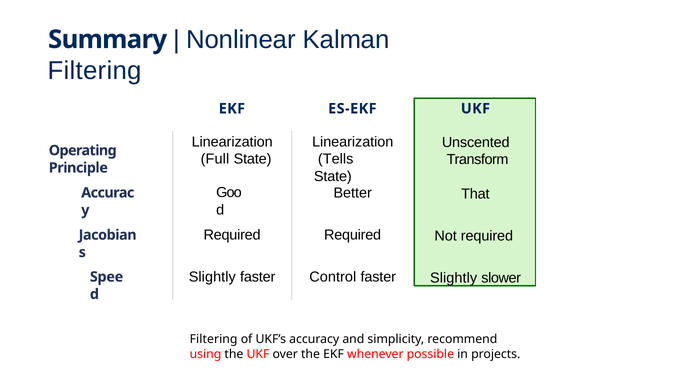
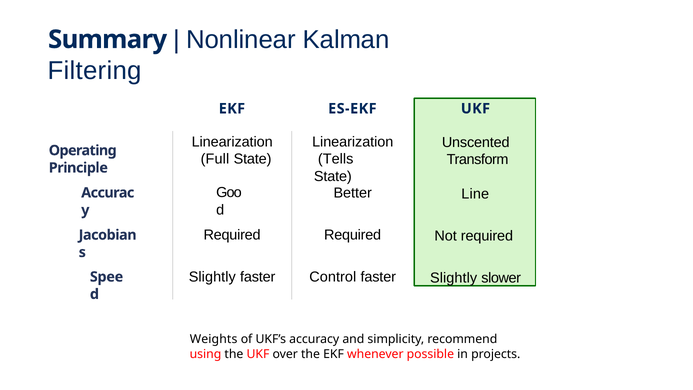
That: That -> Line (475, 194)
Filtering: Filtering -> Weights (214, 339)
